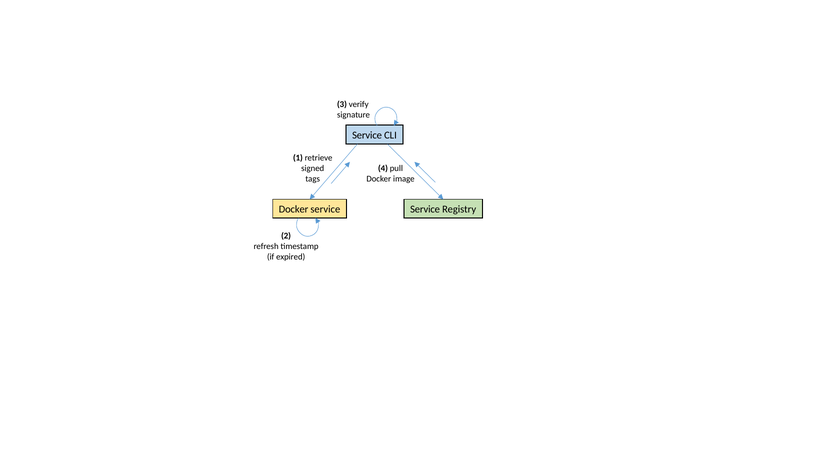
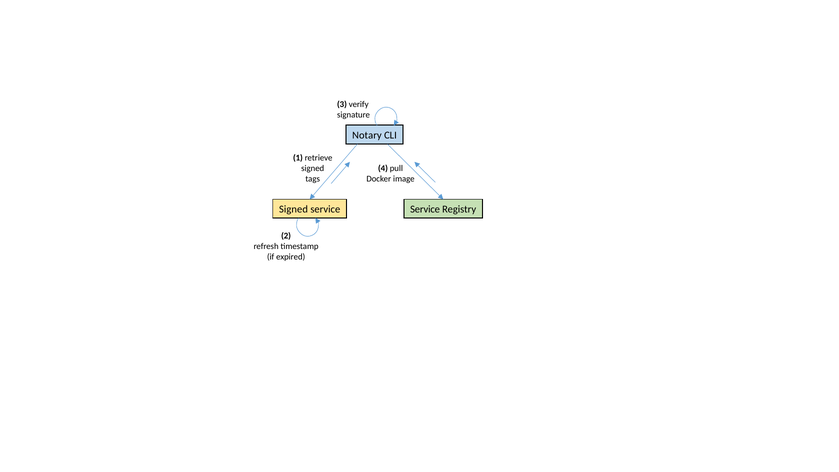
Service: Service -> Notary (367, 135)
Docker: Docker -> Signed (293, 209)
